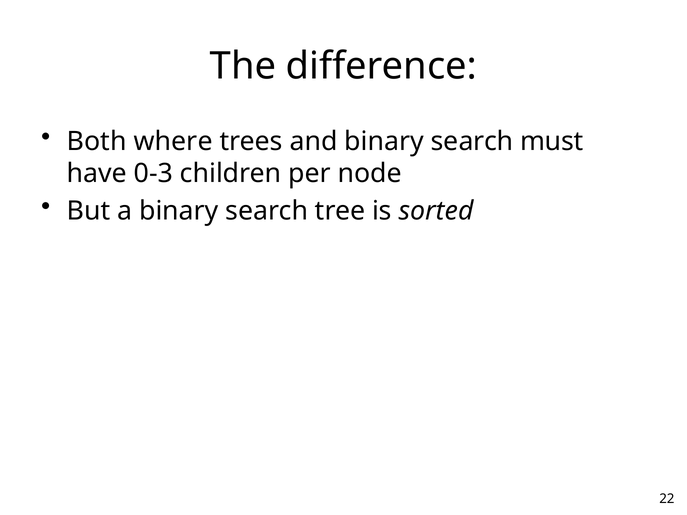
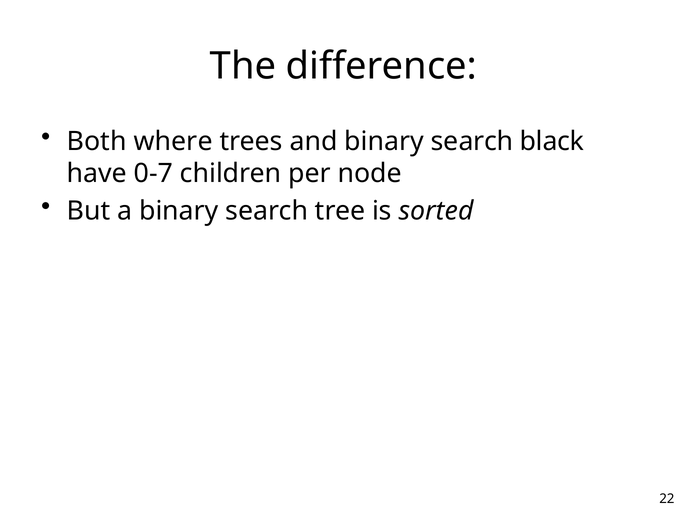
must: must -> black (552, 142)
0-3: 0-3 -> 0-7 (153, 174)
